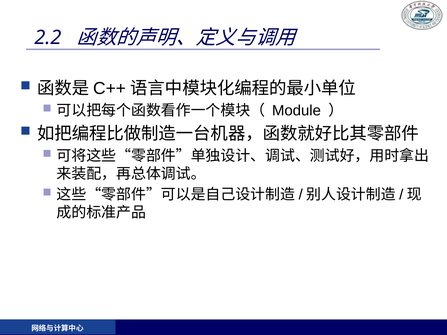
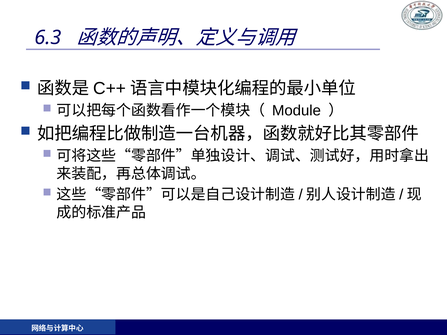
2.2: 2.2 -> 6.3 (48, 38)
